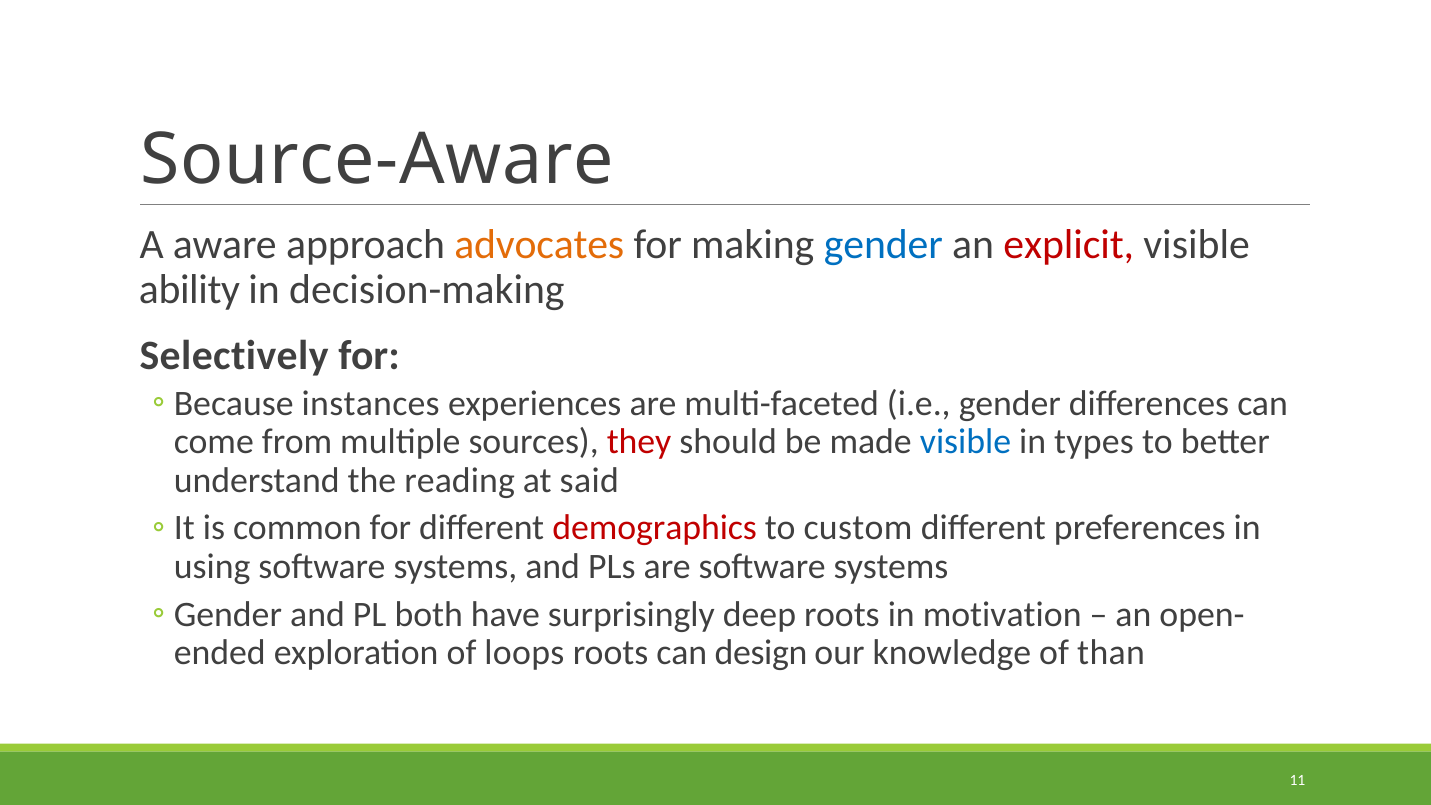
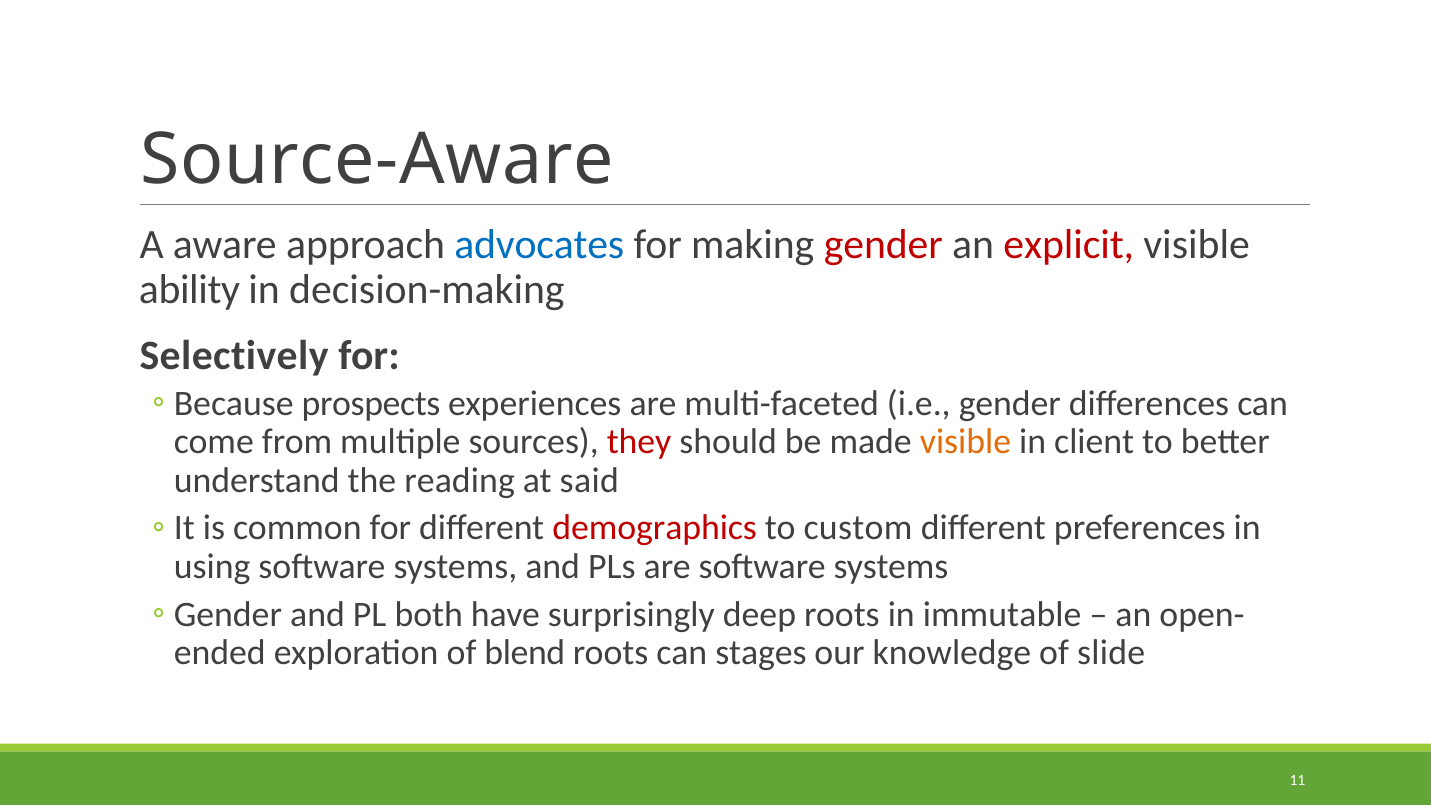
advocates colour: orange -> blue (539, 244)
gender colour: blue -> red (883, 244)
instances: instances -> prospects (371, 403)
visible colour: blue -> orange (966, 442)
types: types -> client (1094, 442)
motivation: motivation -> immutable (1002, 614)
loops: loops -> blend (525, 653)
design: design -> stages (761, 653)
than: than -> slide (1111, 653)
